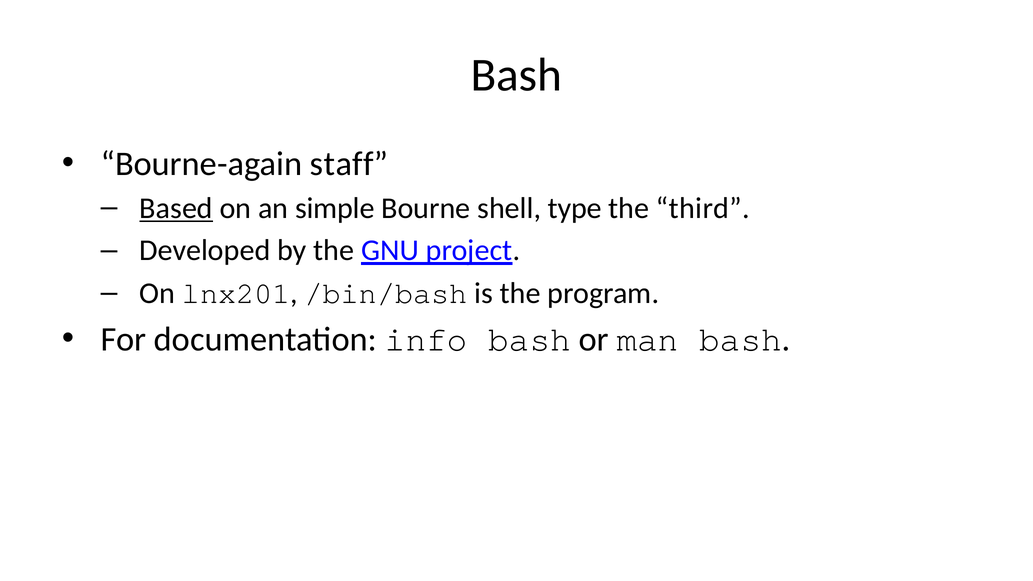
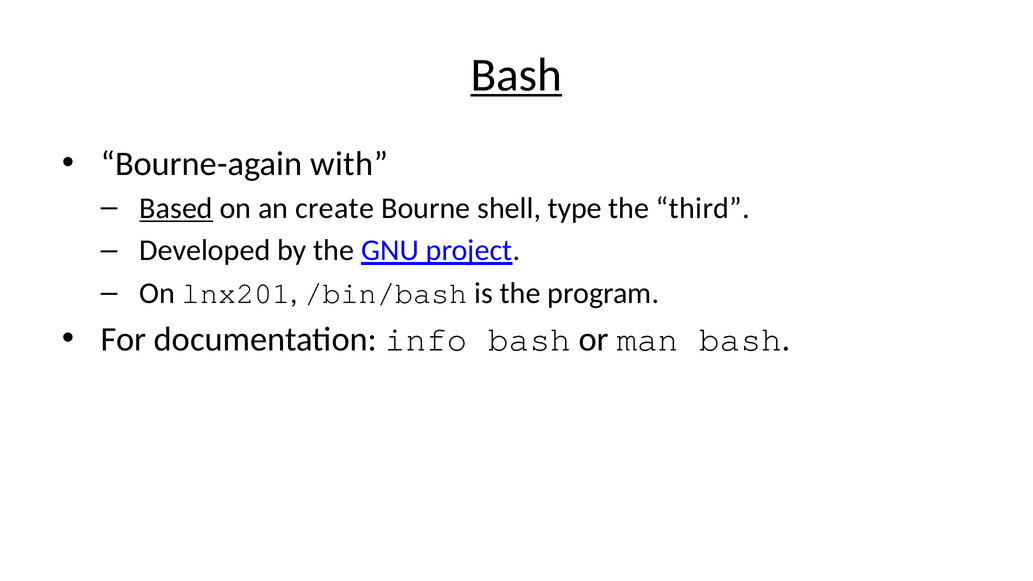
Bash underline: none -> present (516, 75)
staff: staff -> with (349, 164)
simple: simple -> create (335, 208)
